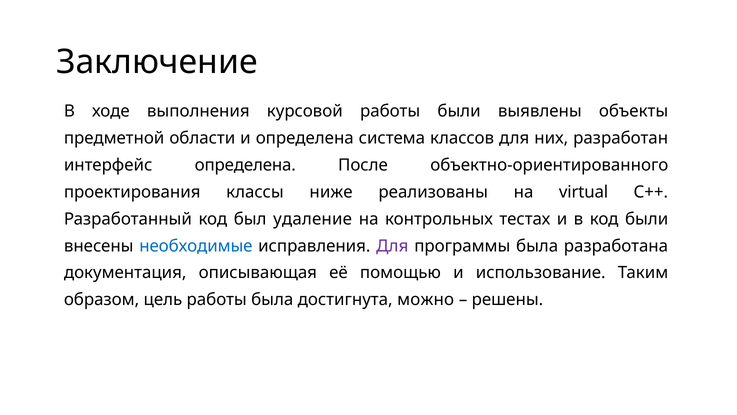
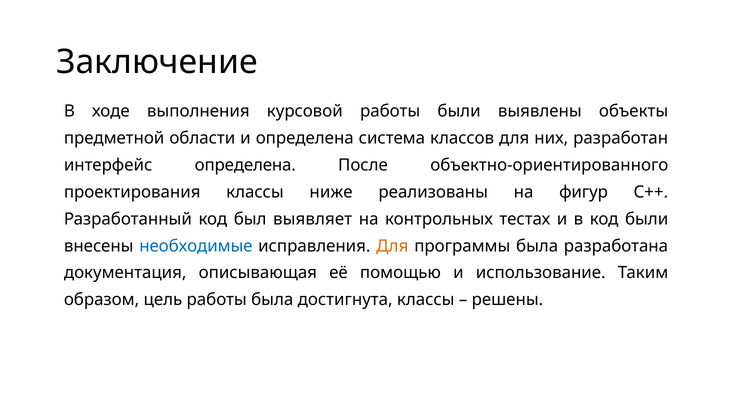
virtual: virtual -> фигур (584, 192)
удаление: удаление -> выявляет (313, 219)
Для colour: purple -> orange (392, 246)
достигнута можно: можно -> классы (426, 299)
